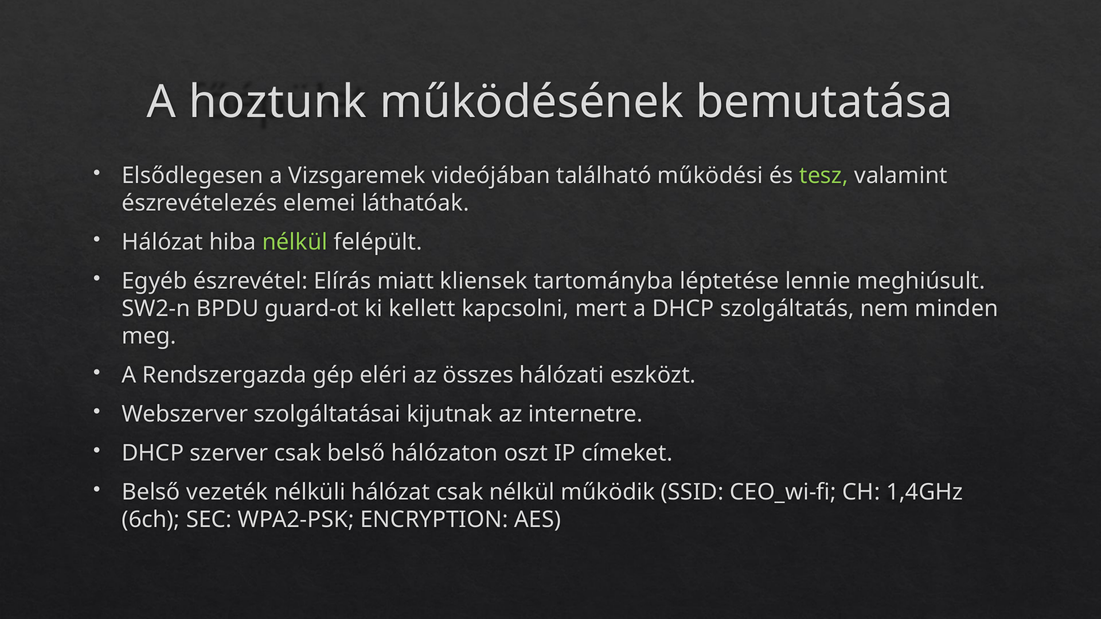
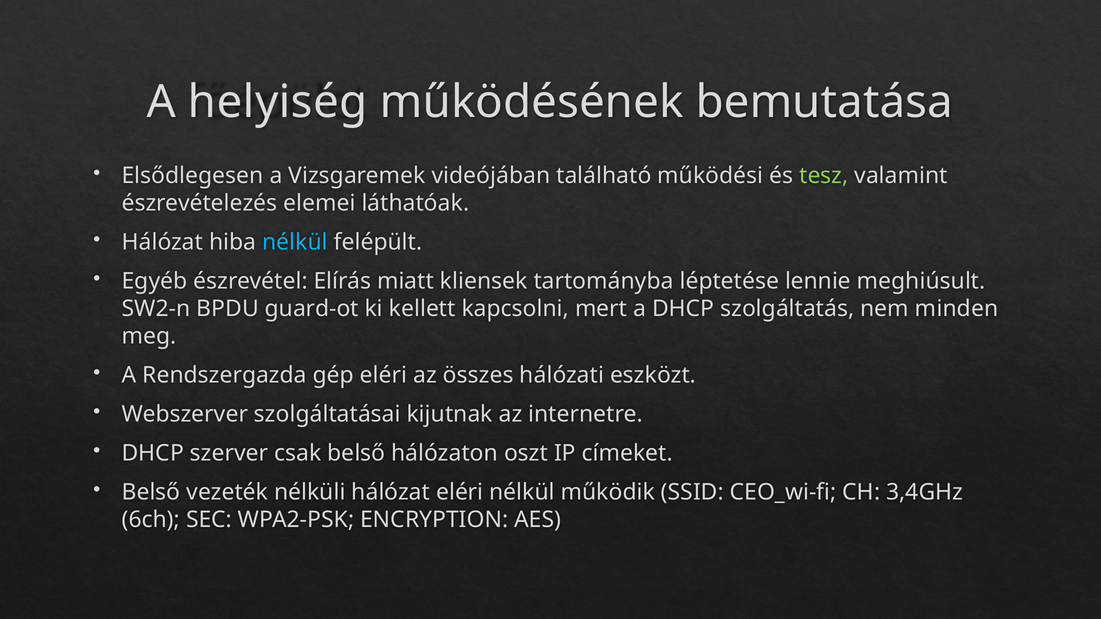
hoztunk: hoztunk -> helyiség (278, 102)
nélkül colour: light green -> light blue (295, 242)
hálózat csak: csak -> eléri (460, 493)
1,4GHz: 1,4GHz -> 3,4GHz (925, 493)
